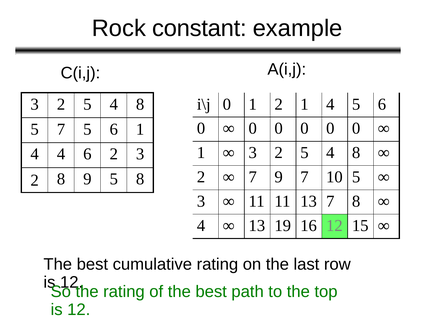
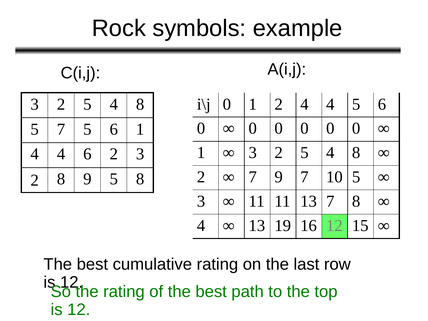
constant: constant -> symbols (199, 28)
2 1: 1 -> 4 (304, 104)
